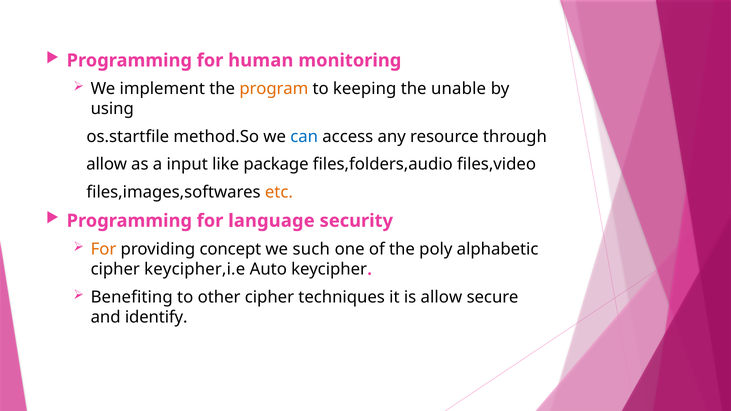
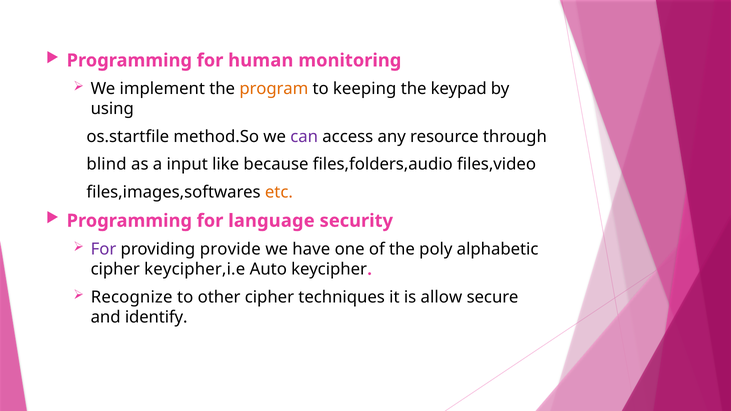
unable: unable -> keypad (459, 89)
can colour: blue -> purple (304, 137)
allow: allow -> blind (107, 164)
package: package -> because (276, 164)
For colour: orange -> purple (103, 249)
concept: concept -> provide (230, 249)
such: such -> have (311, 249)
Benefiting: Benefiting -> Recognize (132, 297)
